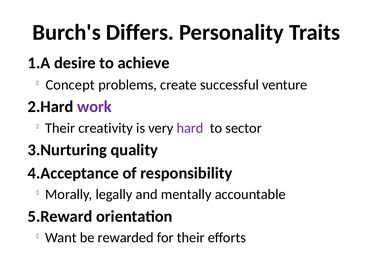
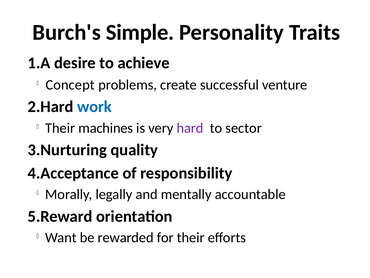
Differs: Differs -> Simple (140, 32)
work colour: purple -> blue (94, 107)
creativity: creativity -> machines (106, 128)
